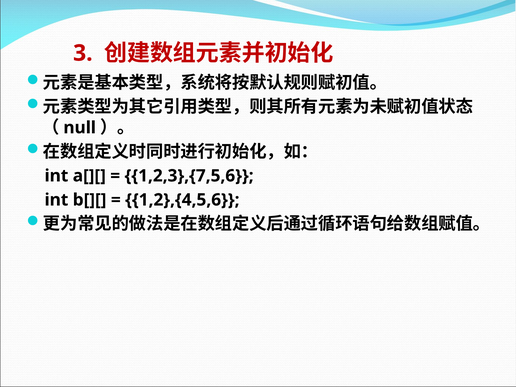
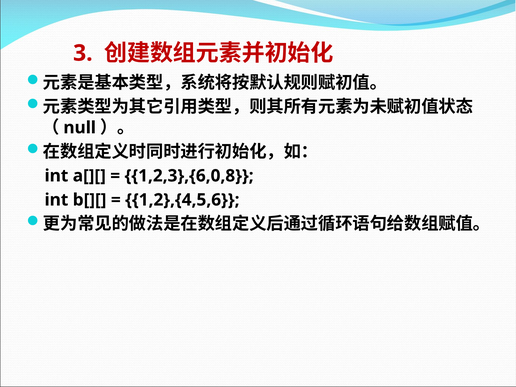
1,2,3},{7,5,6: 1,2,3},{7,5,6 -> 1,2,3},{6,0,8 (189, 176)
